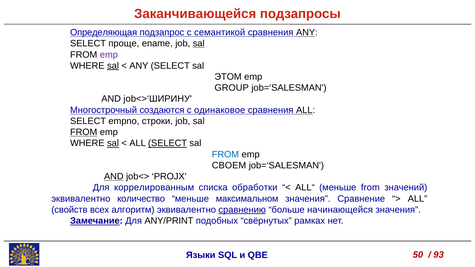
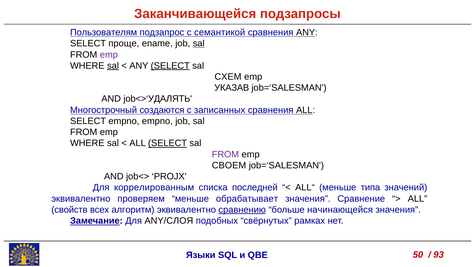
Определяющая: Определяющая -> Пользователям (104, 32)
SELECT underline: none -> present (170, 66)
ЭТОМ: ЭТОМ -> СХЕМ (228, 77)
GROUP: GROUP -> УКАЗАВ (232, 88)
job<>‘ШИРИНУ: job<>‘ШИРИНУ -> job<>‘УДАЛЯТЬ (158, 99)
одинаковое: одинаковое -> записанных (220, 110)
empno строки: строки -> empno (157, 121)
FROM underline: present -> none (84, 132)
sal underline: present -> none (113, 143)
FROM colour: blue -> purple (225, 154)
AND underline: present -> none (114, 177)
обработки: обработки -> последней (255, 188)
меньше from: from -> типа (370, 188)
количество: количество -> проверяем (141, 199)
максимальном: максимальном -> обрабатывает (247, 199)
ANY/PRINT: ANY/PRINT -> ANY/СЛОЯ (169, 221)
